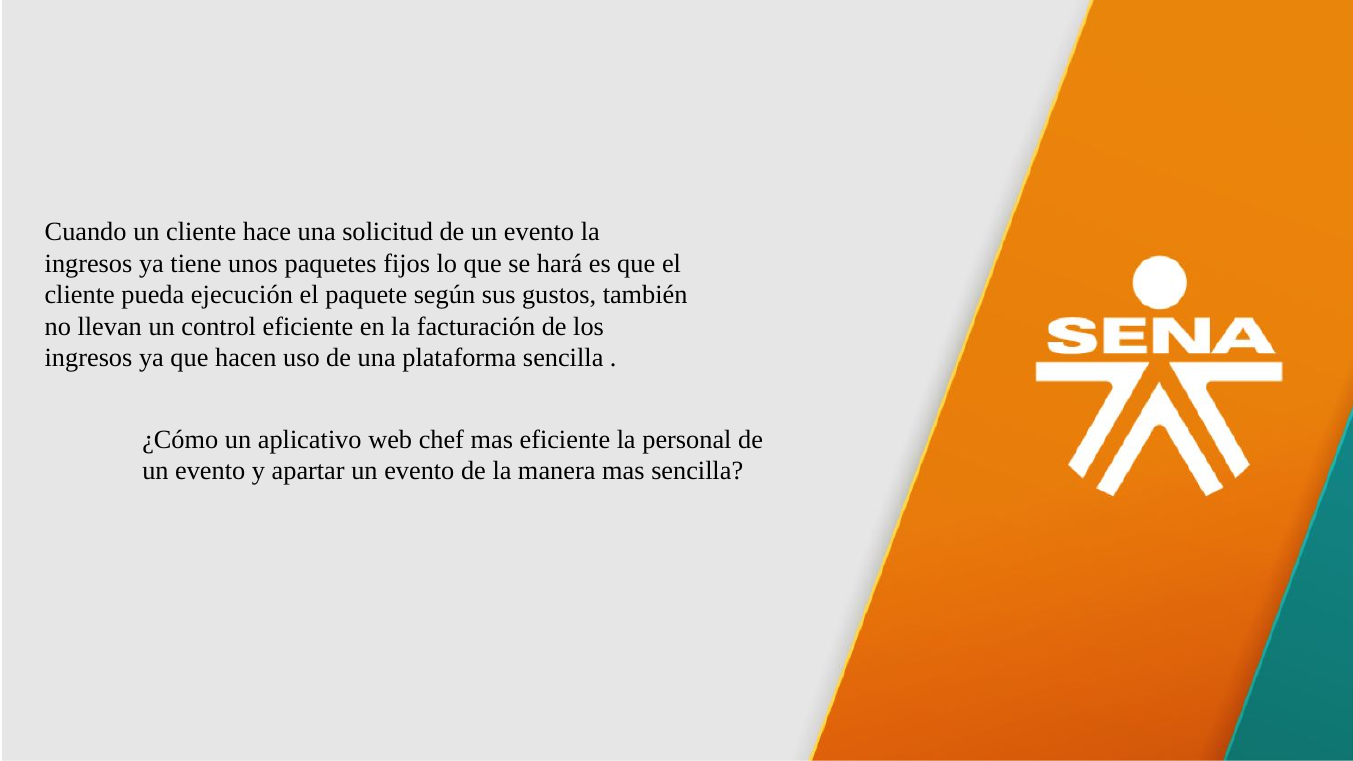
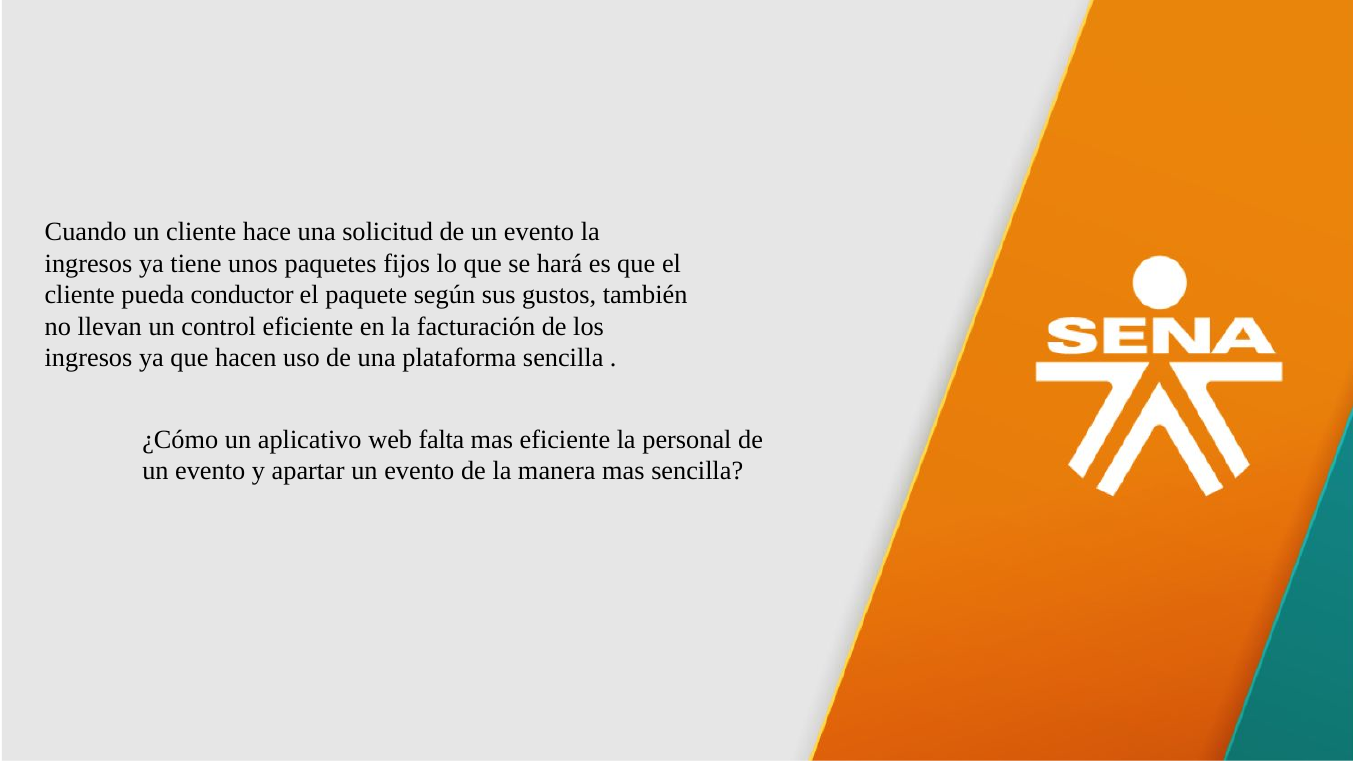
ejecución: ejecución -> conductor (242, 295)
chef: chef -> falta (441, 440)
